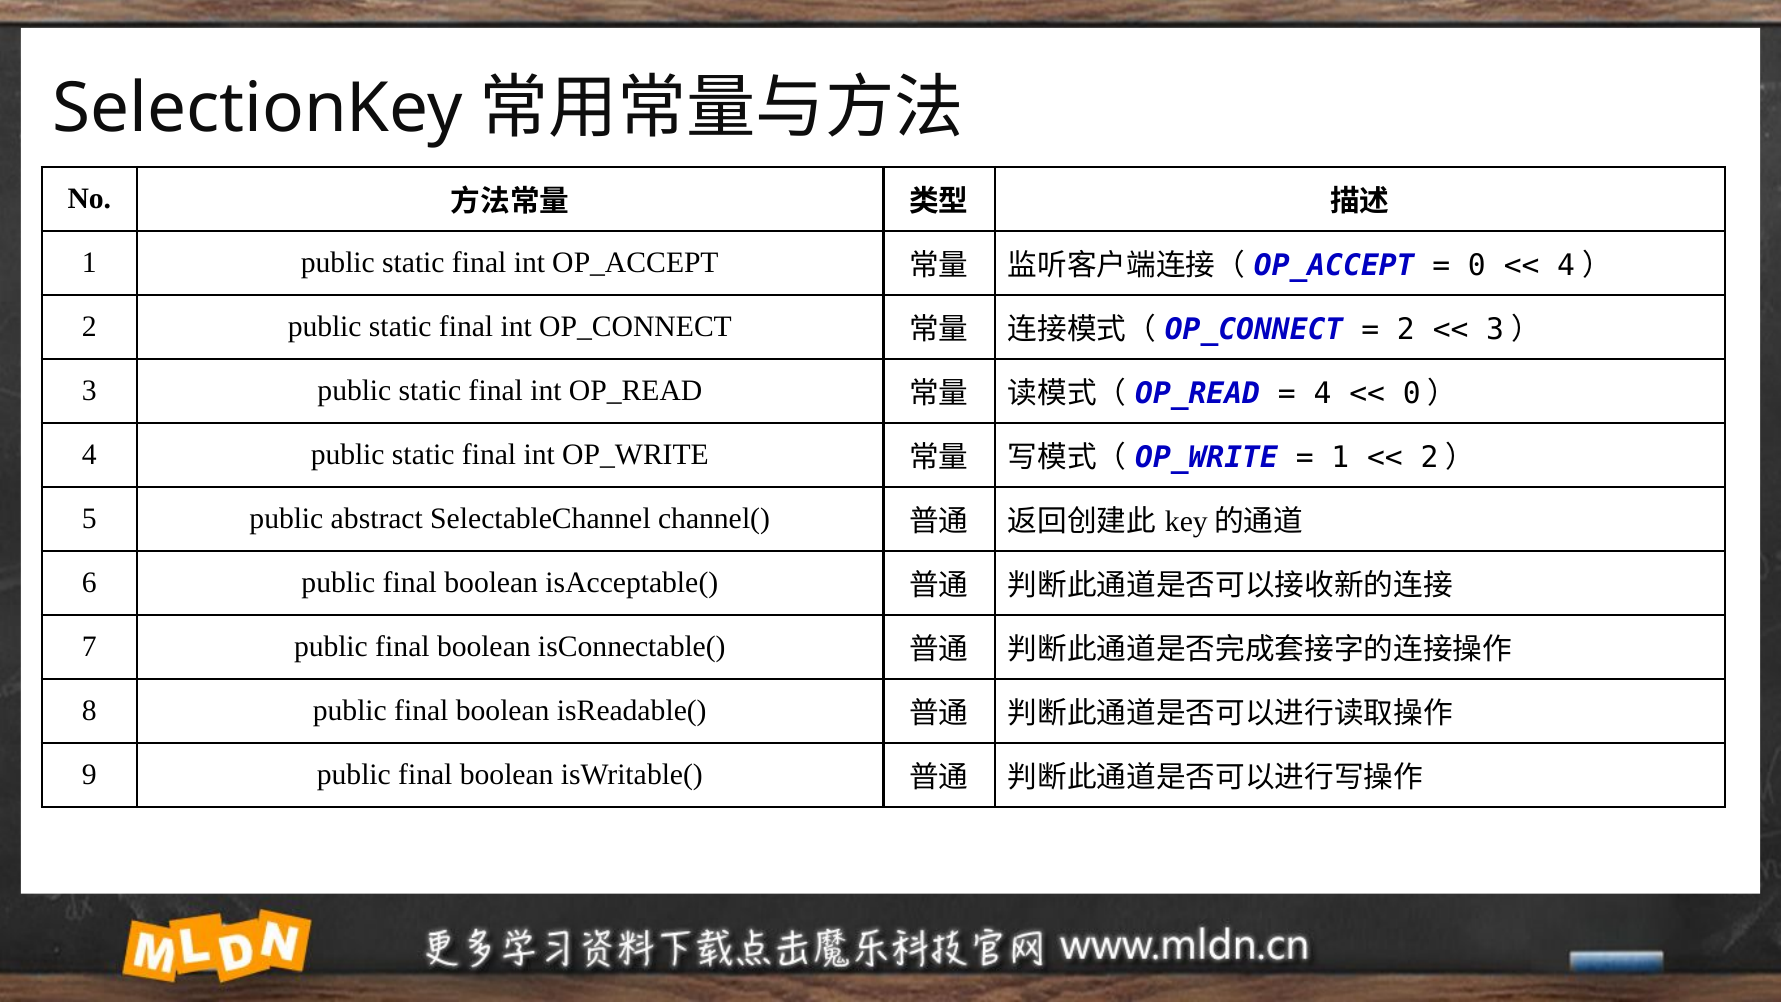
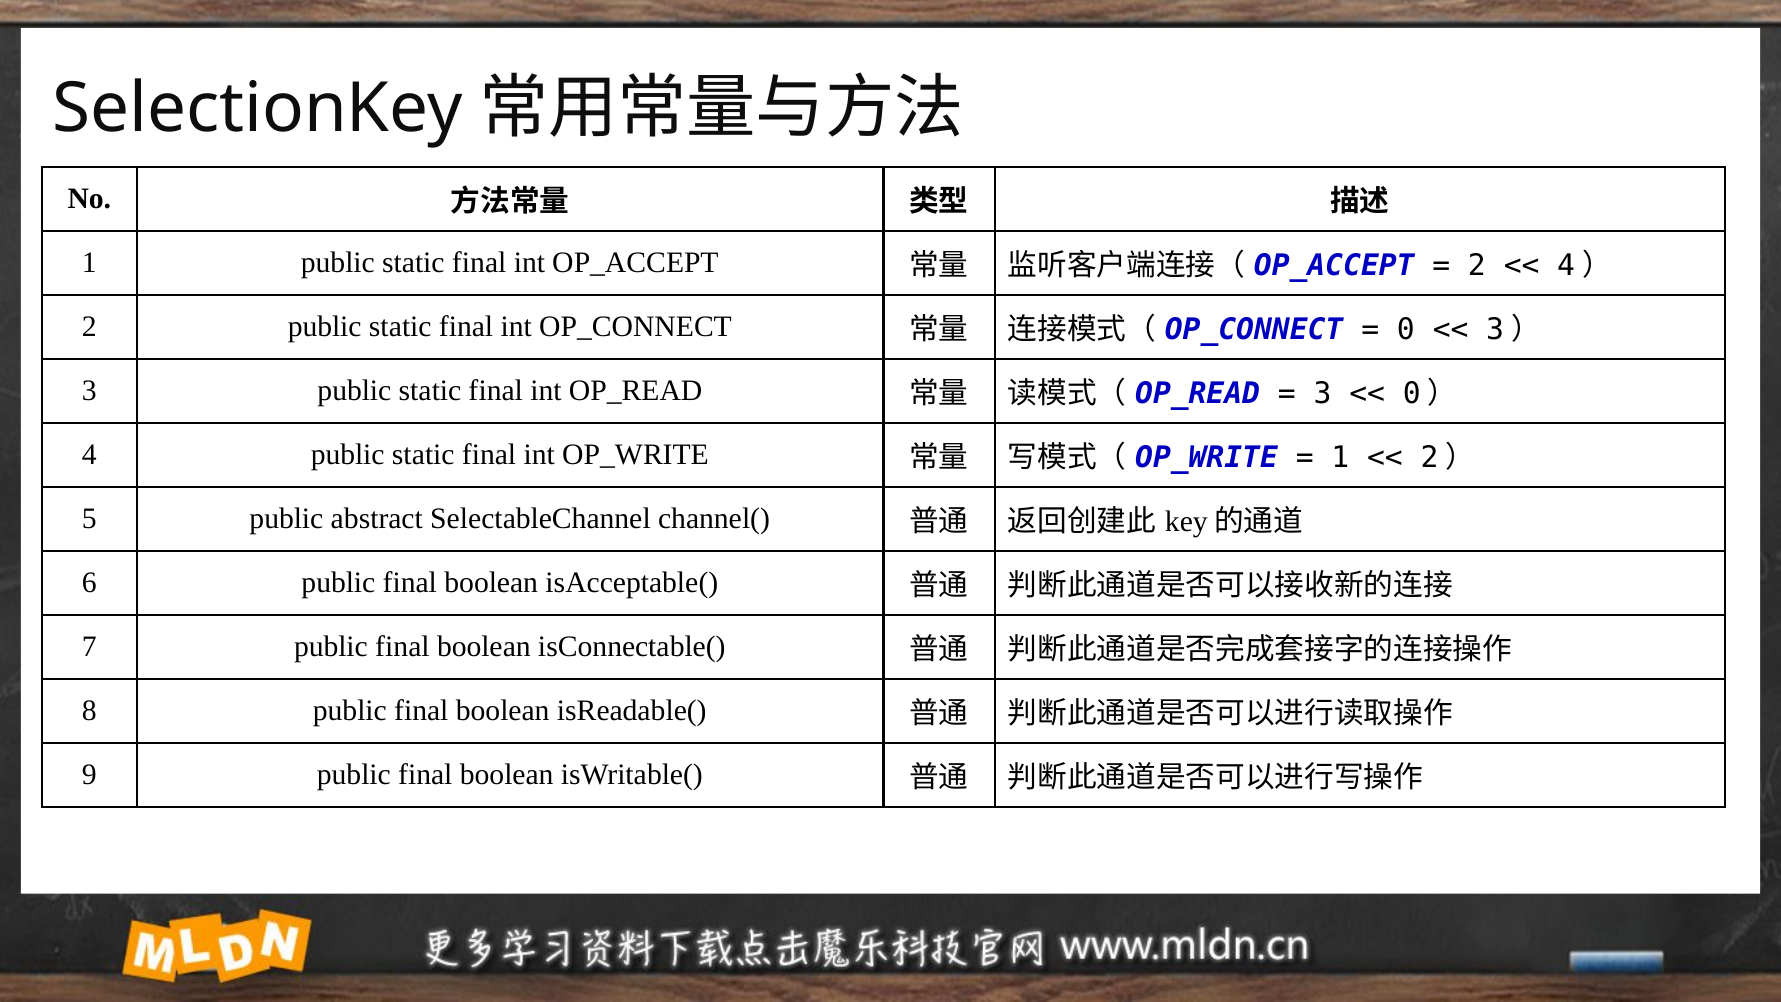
0: 0 -> 2 (1477, 266)
2: 2 -> 0 (1406, 330)
4: 4 -> 3 (1322, 394)
